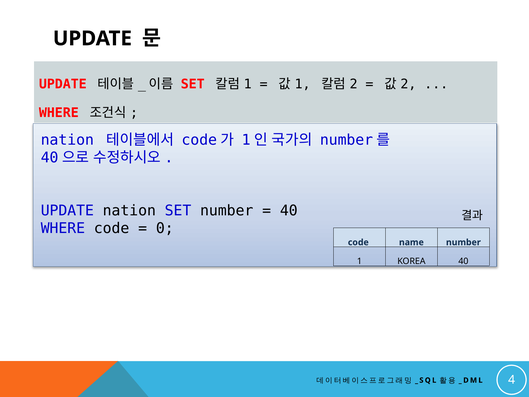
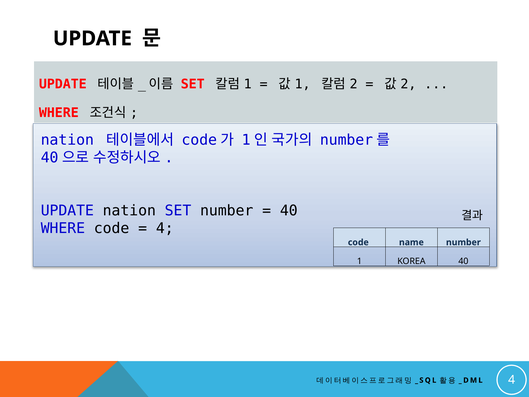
0: 0 -> 4 (165, 228)
